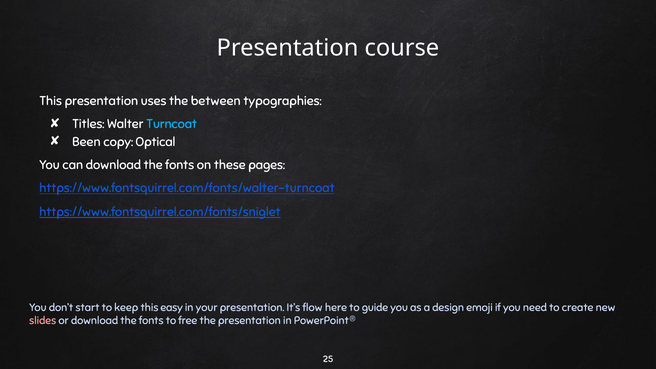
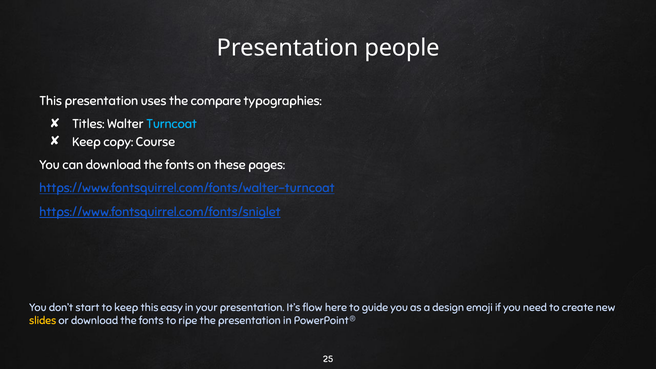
course: course -> people (402, 48)
between: between -> compare (216, 101)
Been: Been -> Keep (86, 142)
Optical: Optical -> Course (155, 142)
slides colour: pink -> yellow (43, 321)
free: free -> ripe (188, 321)
